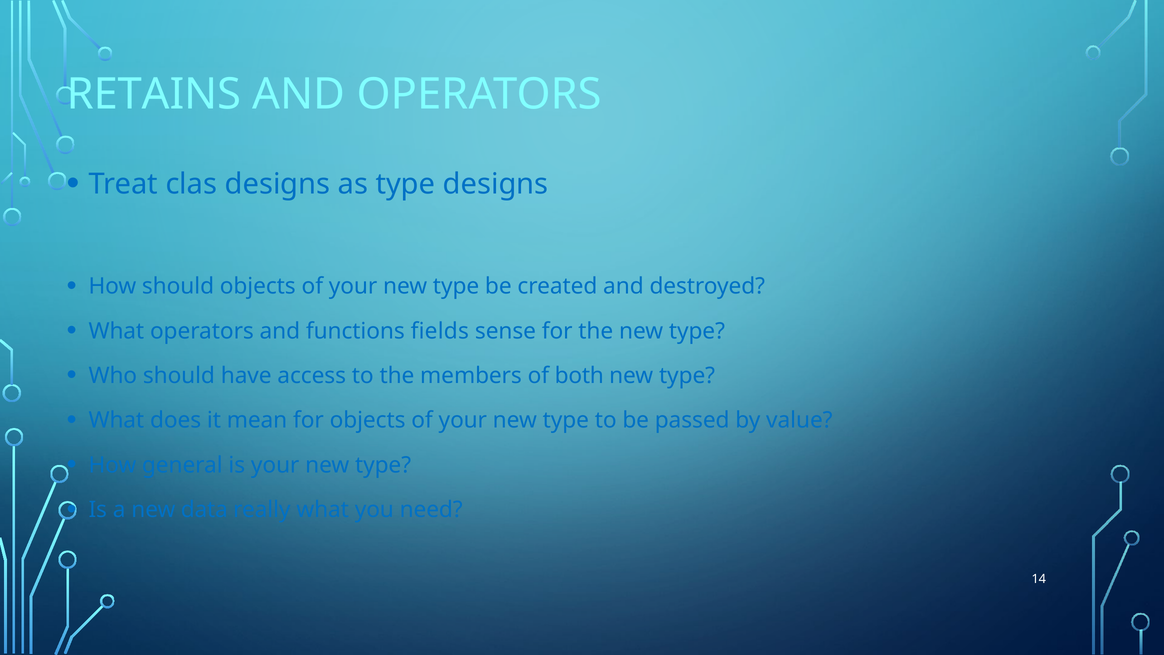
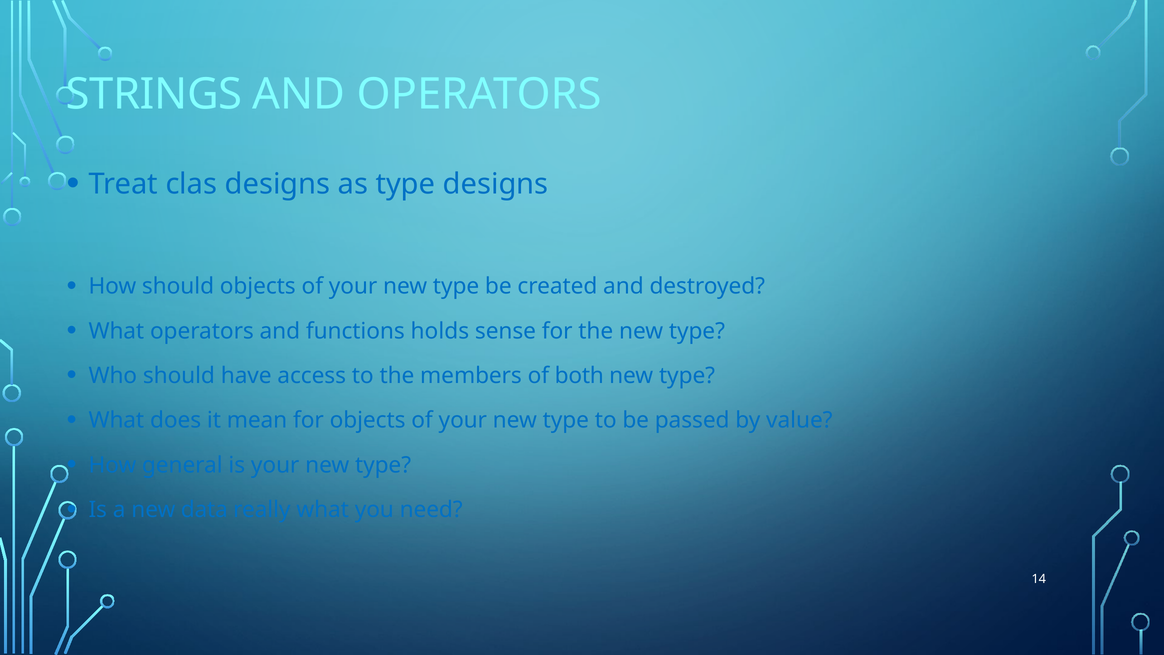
RETAINS: RETAINS -> STRINGS (154, 94)
fields: fields -> holds (440, 331)
